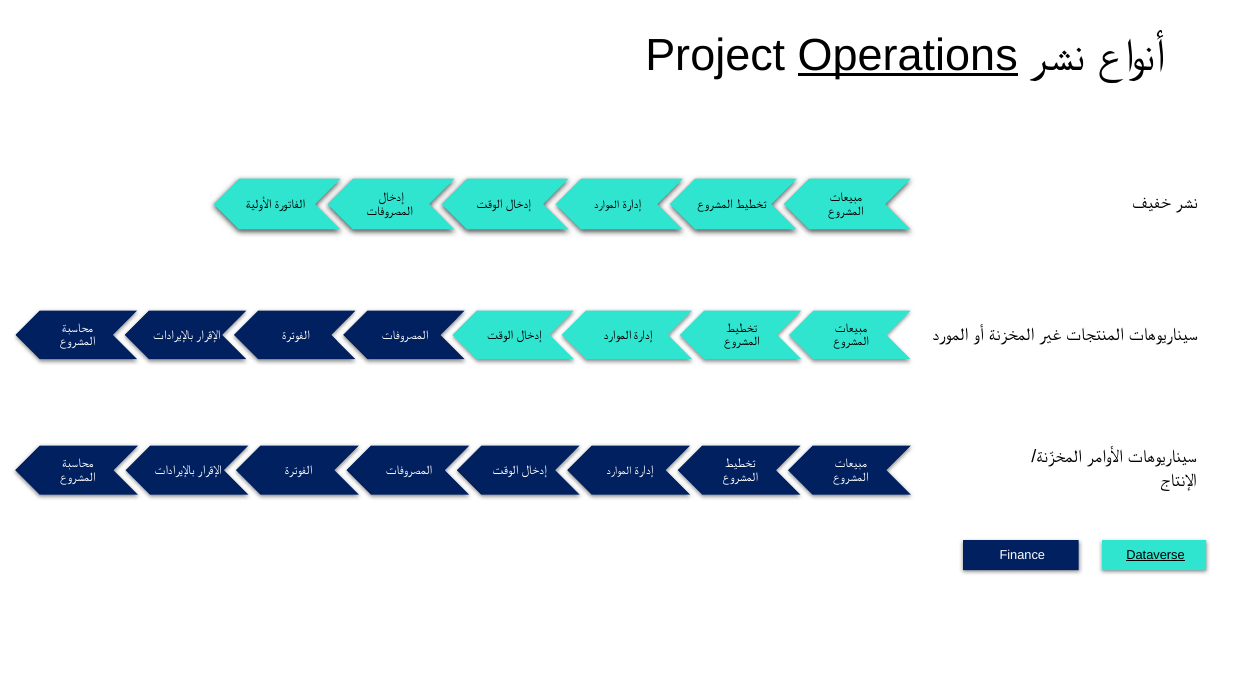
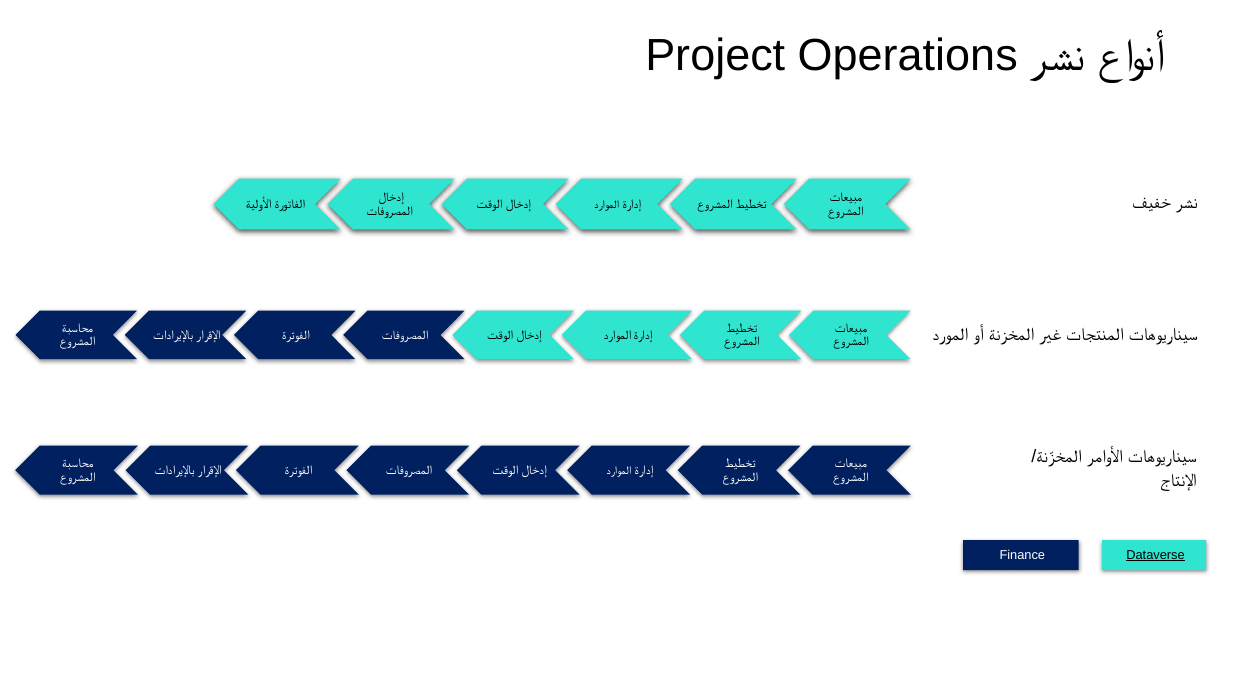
Operations underline: present -> none (908, 55)
